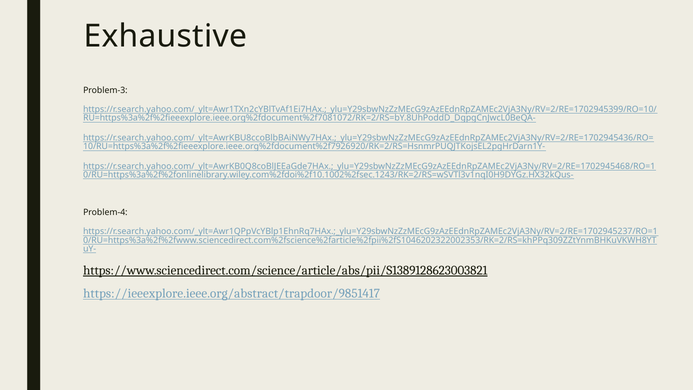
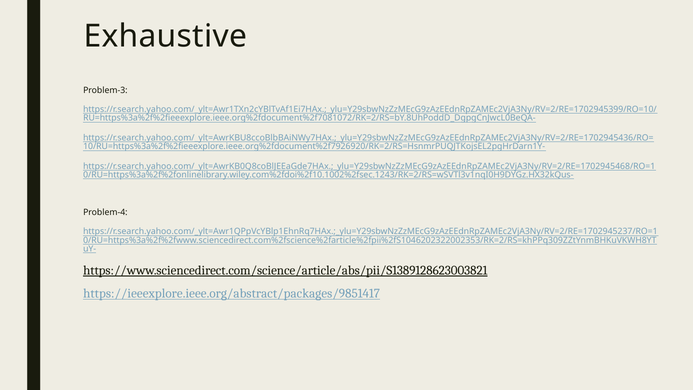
https://ieeexplore.ieee.org/abstract/trapdoor/9851417: https://ieeexplore.ieee.org/abstract/trapdoor/9851417 -> https://ieeexplore.ieee.org/abstract/packages/9851417 (232, 294)
